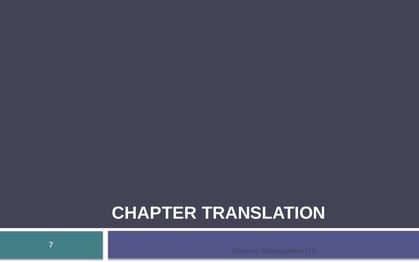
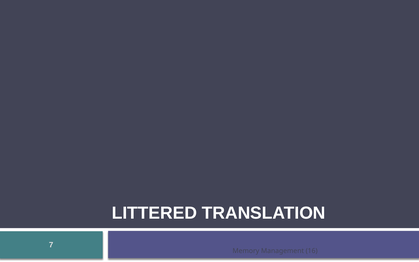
CHAPTER: CHAPTER -> LITTERED (154, 213)
